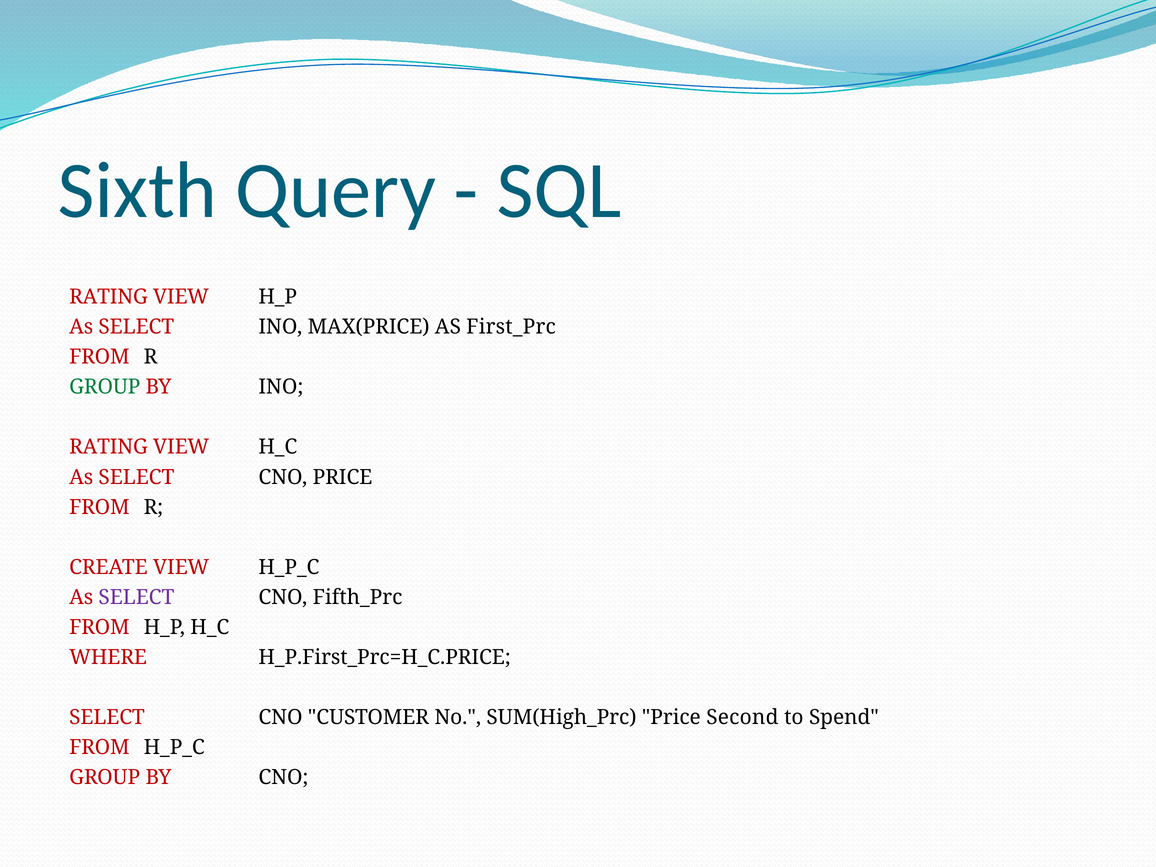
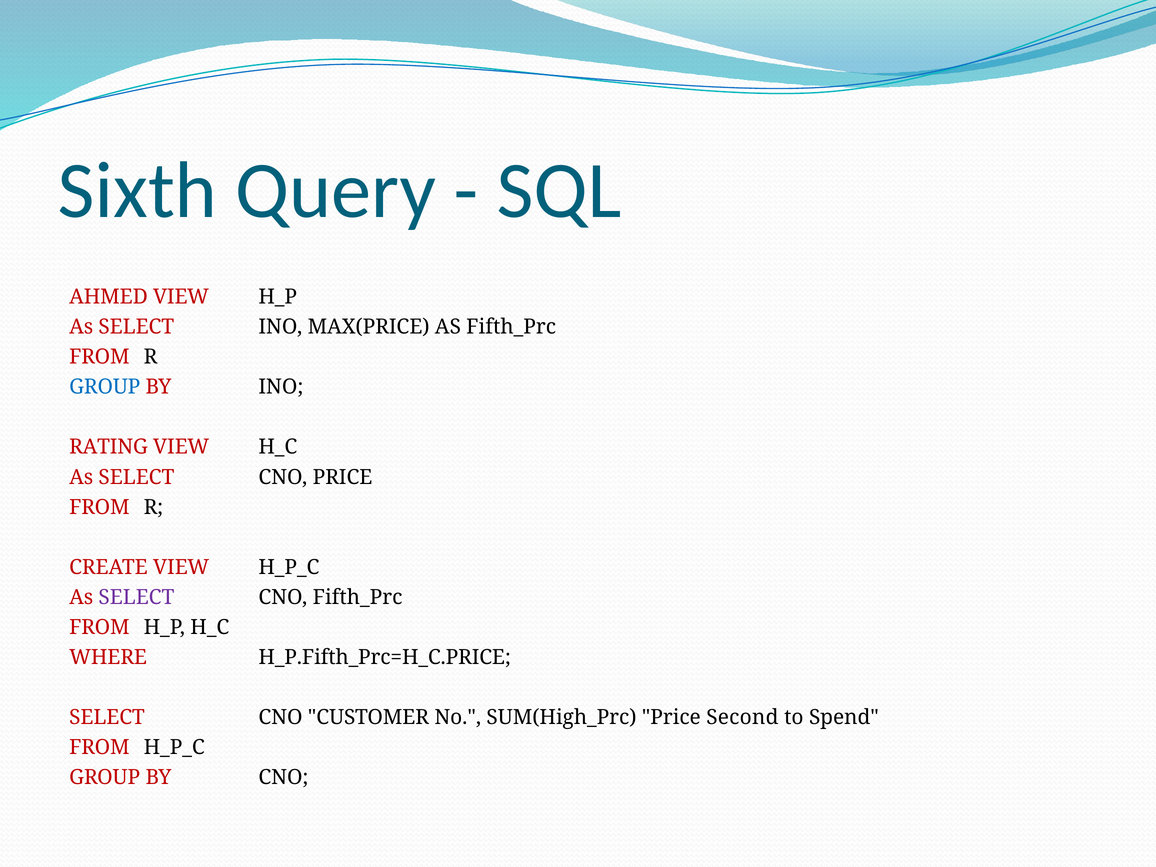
RATING: RATING -> AHMED (108, 297)
AS First_Prc: First_Prc -> Fifth_Prc (511, 327)
GROUP colour: green -> blue (105, 387)
H_P.First_Prc=H_C.PRICE: H_P.First_Prc=H_C.PRICE -> H_P.Fifth_Prc=H_C.PRICE (385, 657)
